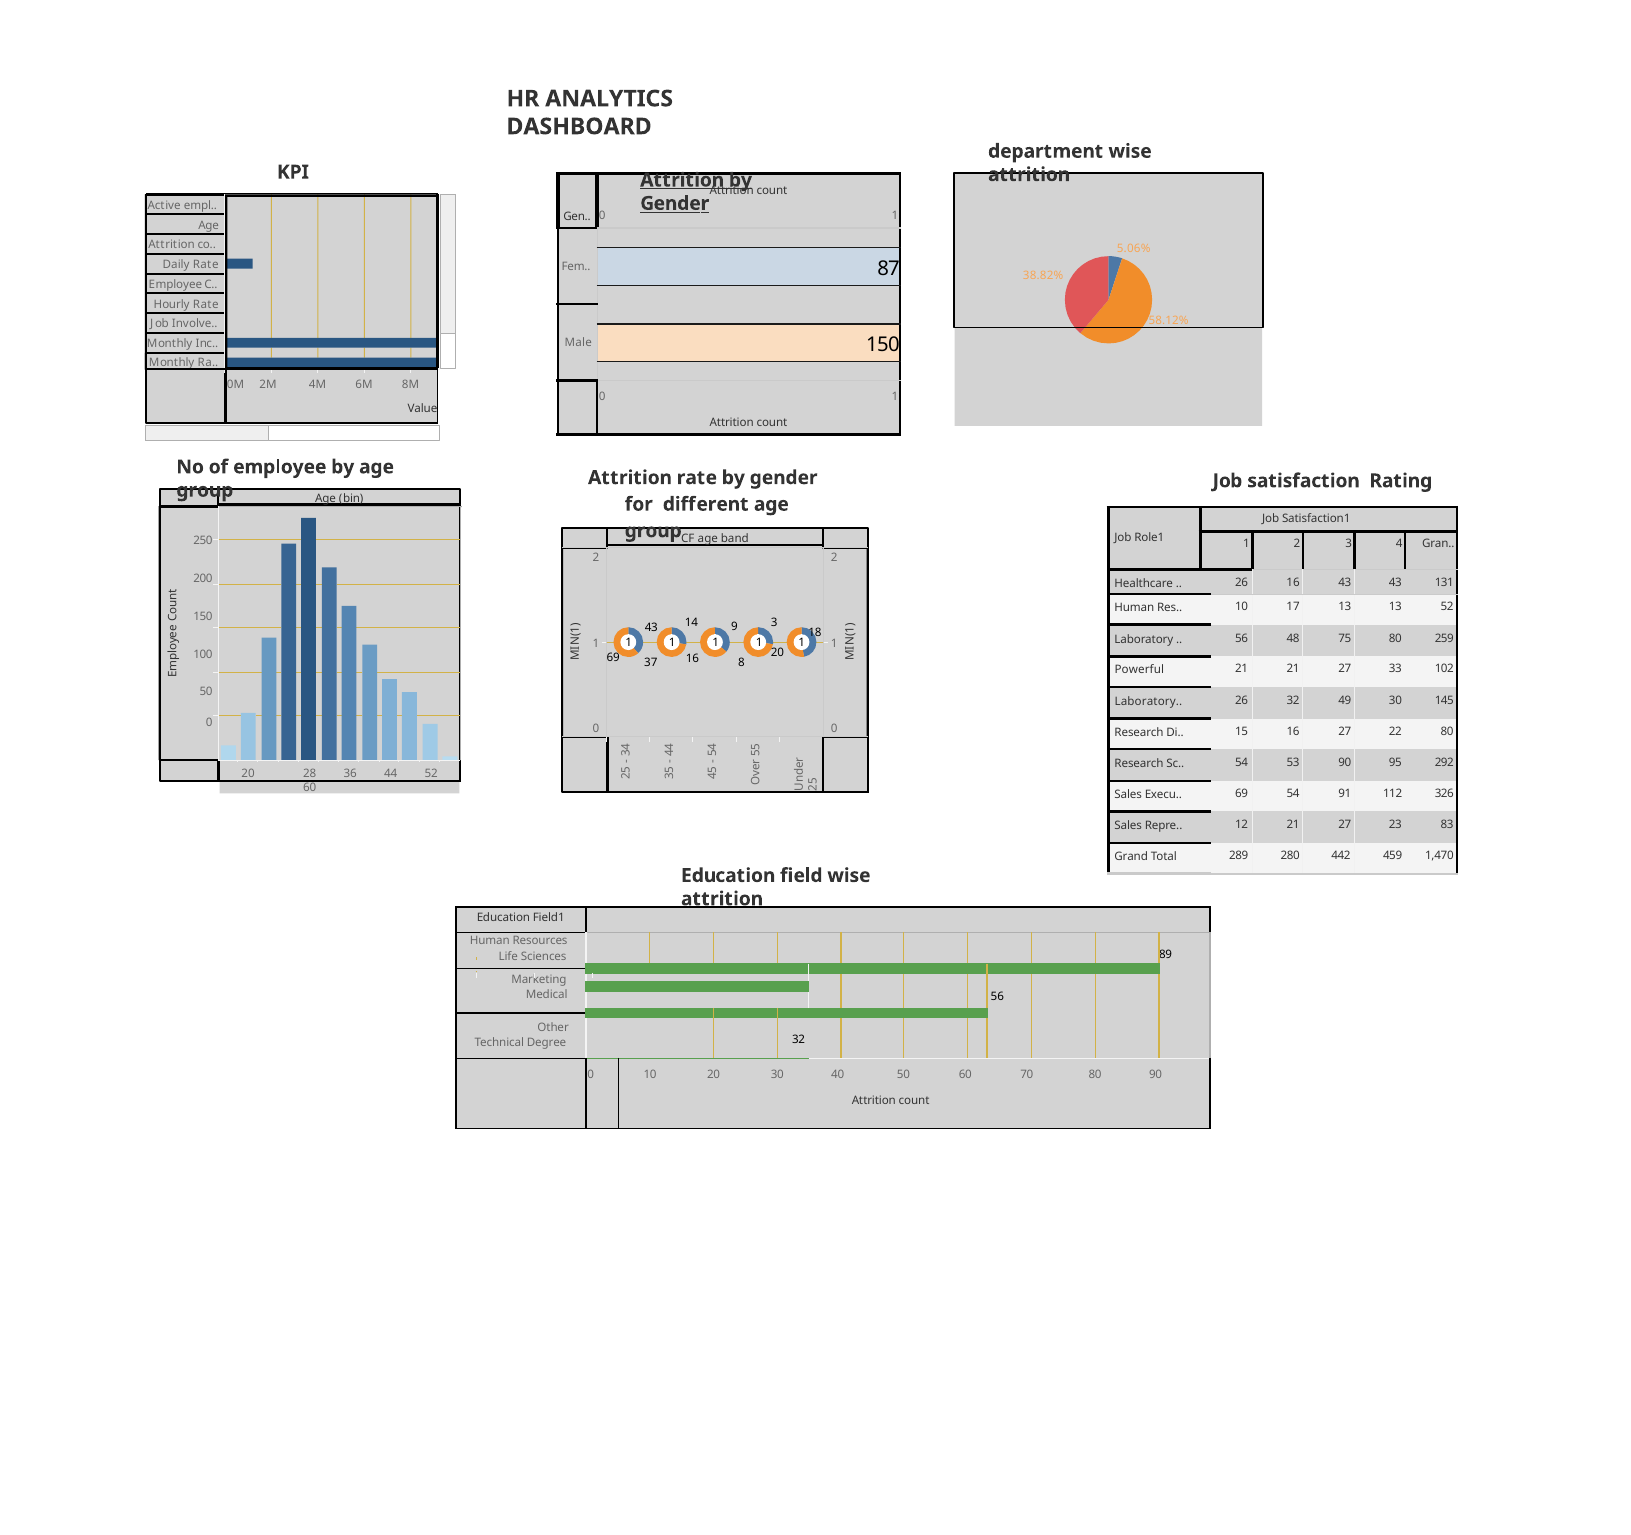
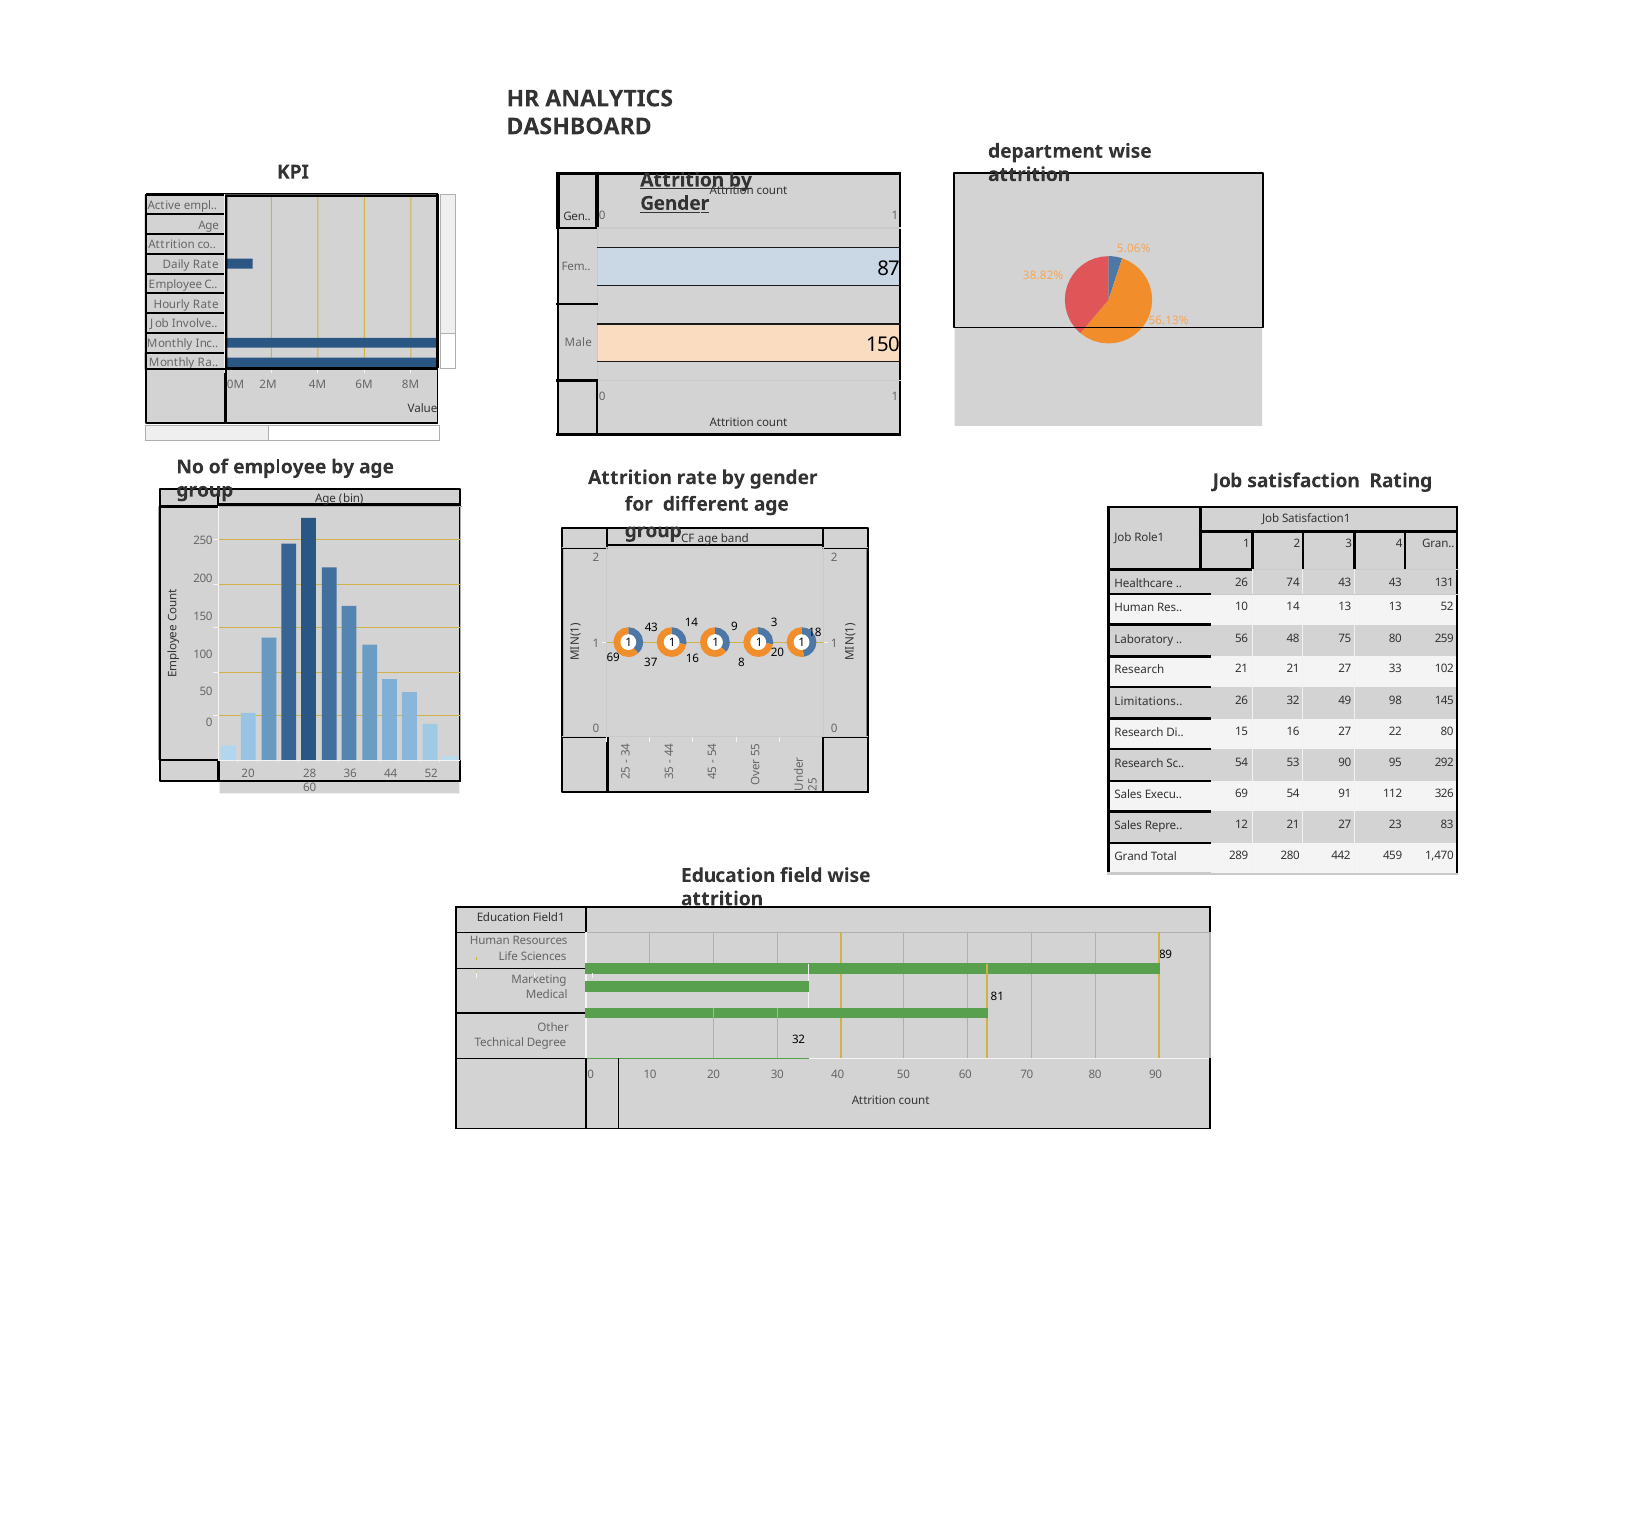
58.12%: 58.12% -> 56.13% (1169, 321)
26 16: 16 -> 74 (1293, 583)
10 17: 17 -> 14 (1293, 606)
Powerful: Powerful -> Research (1139, 670)
Laboratory: Laboratory -> Limitations (1148, 701)
49 30: 30 -> 98 (1395, 700)
Medical 56: 56 -> 81 (997, 996)
